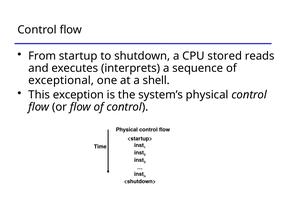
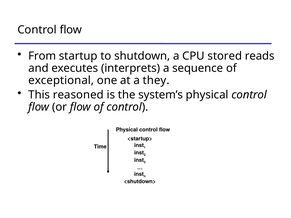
shell: shell -> they (156, 80)
exception: exception -> reasoned (78, 95)
